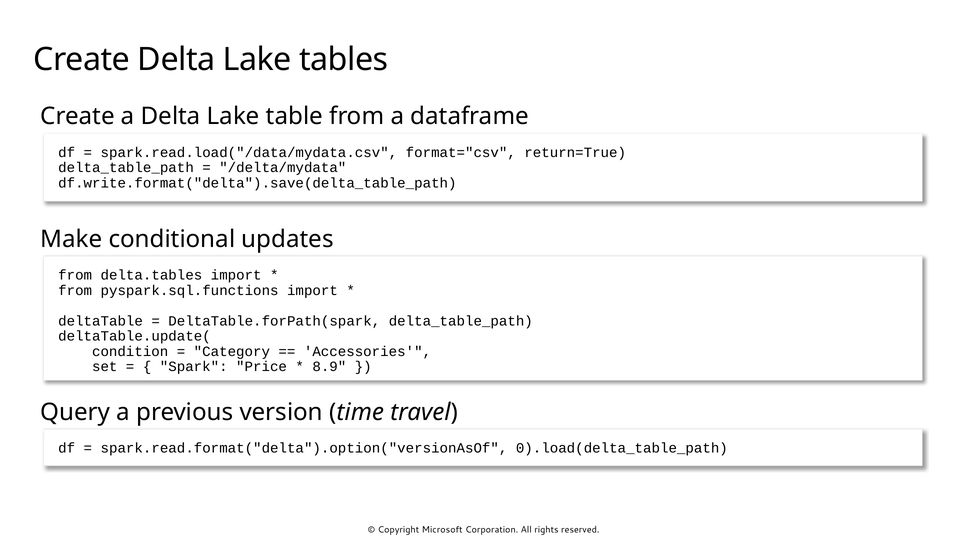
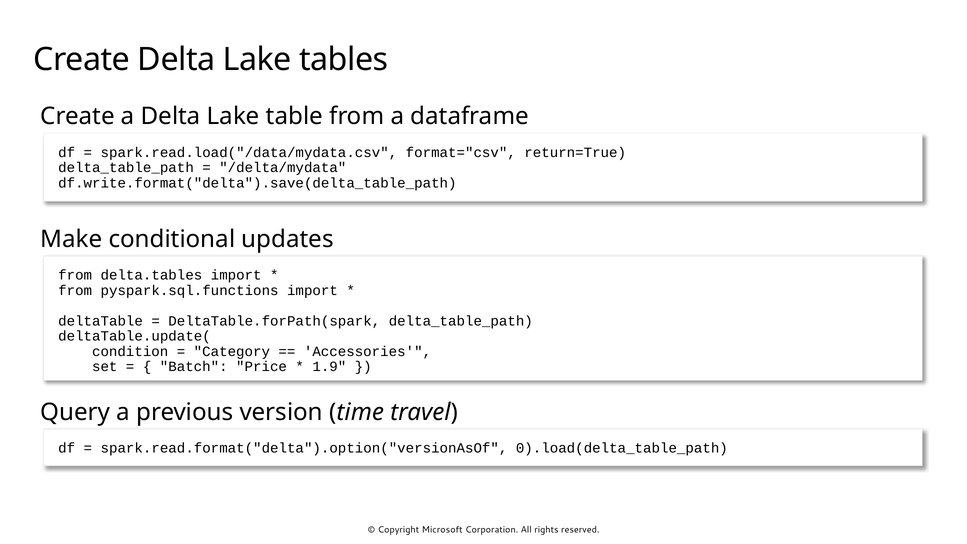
Spark: Spark -> Batch (194, 367)
8.9: 8.9 -> 1.9 (329, 367)
